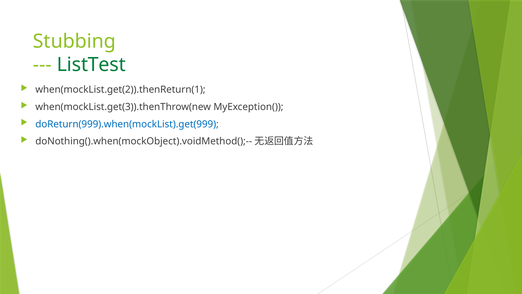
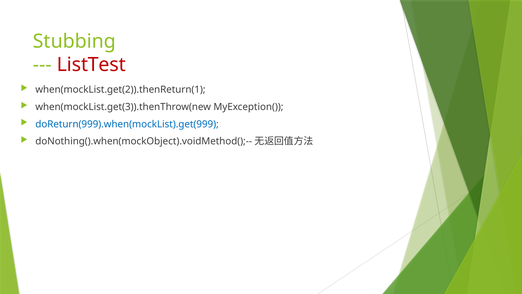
ListTest colour: green -> red (91, 65)
